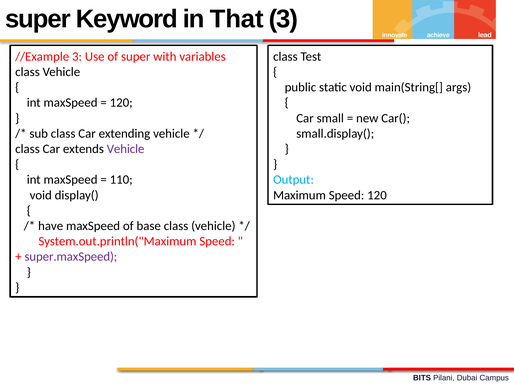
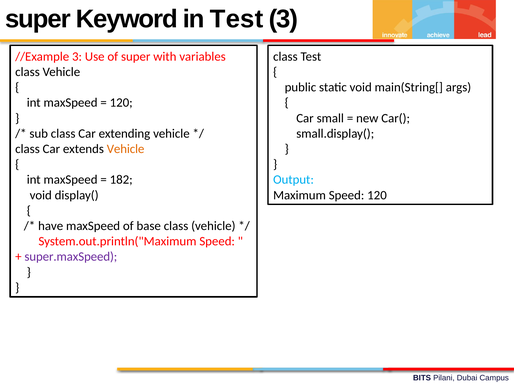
in That: That -> Test (237, 19)
Vehicle colour: purple -> orange (126, 149)
110: 110 -> 182 (121, 180)
